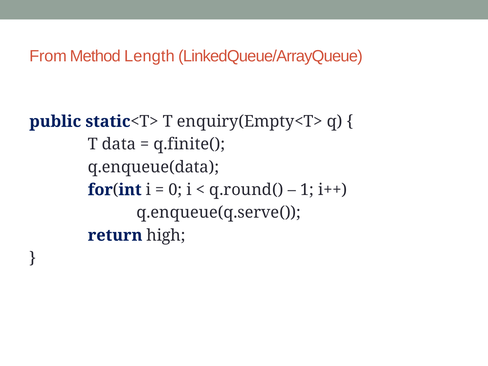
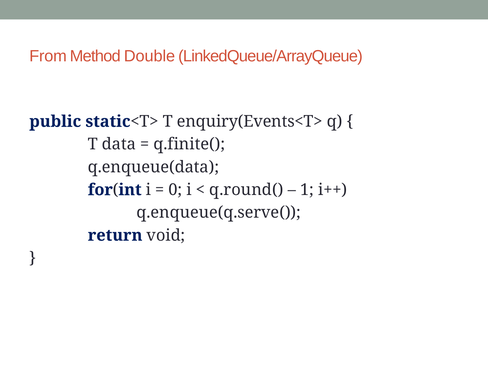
Length: Length -> Double (149, 56)
enquiry(Empty<T>: enquiry(Empty<T> -> enquiry(Events<T> (250, 122)
high: high -> void (166, 235)
